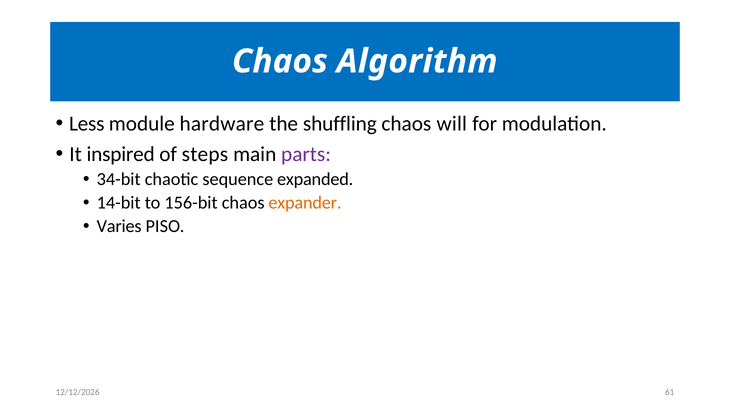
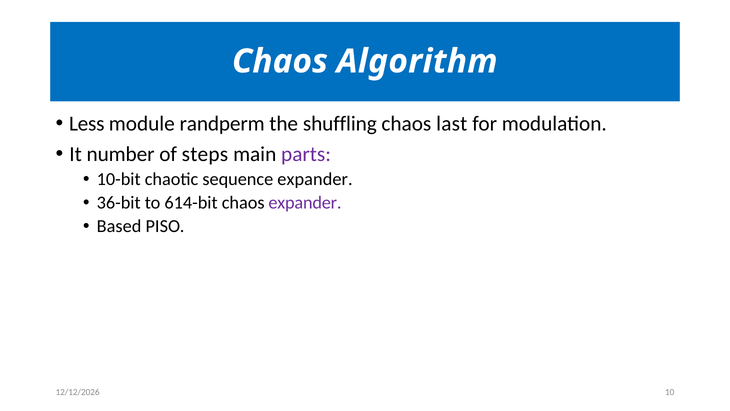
hardware: hardware -> randperm (222, 123)
will: will -> last (452, 123)
inspired: inspired -> number (121, 154)
34-bit: 34-bit -> 10-bit (119, 179)
sequence expanded: expanded -> expander (315, 179)
14-bit: 14-bit -> 36-bit (119, 203)
156-bit: 156-bit -> 614-bit (191, 203)
expander colour: orange -> purple (305, 203)
Varies: Varies -> Based (119, 226)
61: 61 -> 10 (670, 392)
